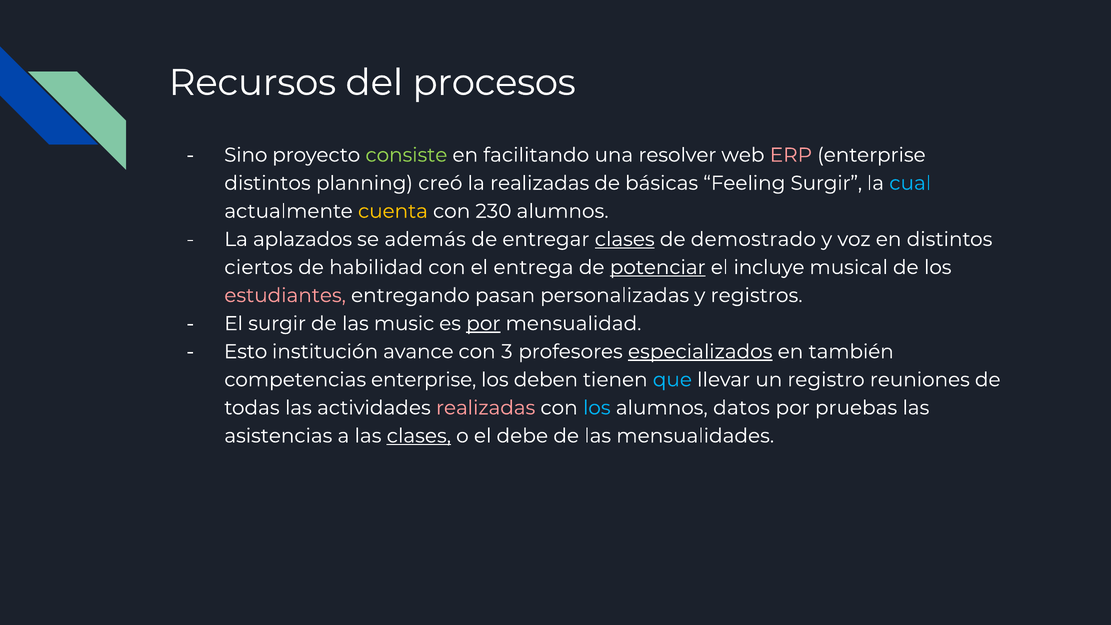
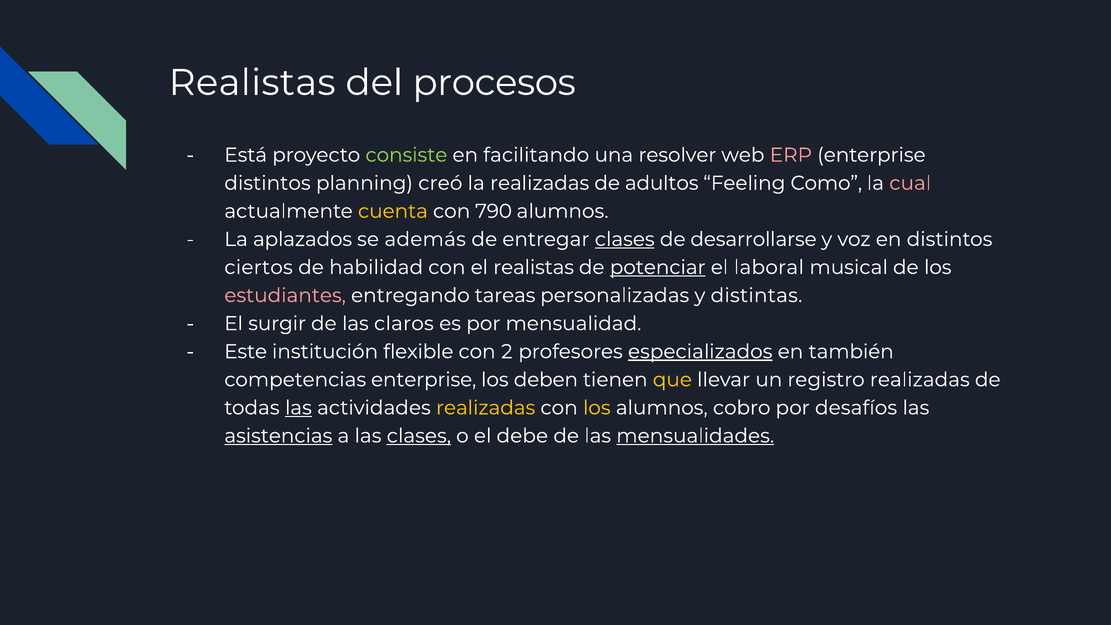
Recursos: Recursos -> Realistas (252, 83)
Sino: Sino -> Está (246, 155)
básicas: básicas -> adultos (662, 183)
Feeling Surgir: Surgir -> Como (826, 183)
cual colour: light blue -> pink (910, 183)
230: 230 -> 790 (494, 211)
demostrado: demostrado -> desarrollarse (754, 239)
el entrega: entrega -> realistas (534, 267)
incluye: incluye -> laboral (769, 267)
pasan: pasan -> tareas (505, 295)
registros: registros -> distintas (756, 295)
music: music -> claros (404, 324)
por underline: present -> none (483, 324)
Esto: Esto -> Este (246, 352)
avance: avance -> flexible (418, 352)
3: 3 -> 2 (507, 352)
que colour: light blue -> yellow (672, 380)
registro reuniones: reuniones -> realizadas (920, 380)
las underline: none -> present (298, 408)
realizadas colour: pink -> yellow (486, 408)
los colour: light blue -> yellow (597, 408)
datos: datos -> cobro (742, 408)
pruebas: pruebas -> desafíos (856, 408)
asistencias underline: none -> present (278, 436)
mensualidades underline: none -> present (695, 436)
